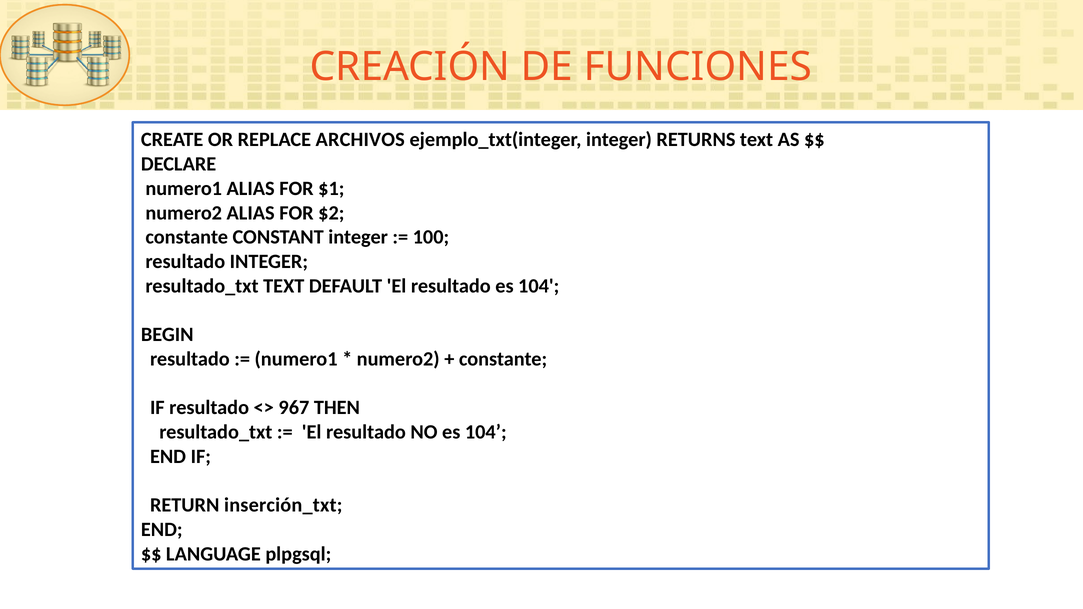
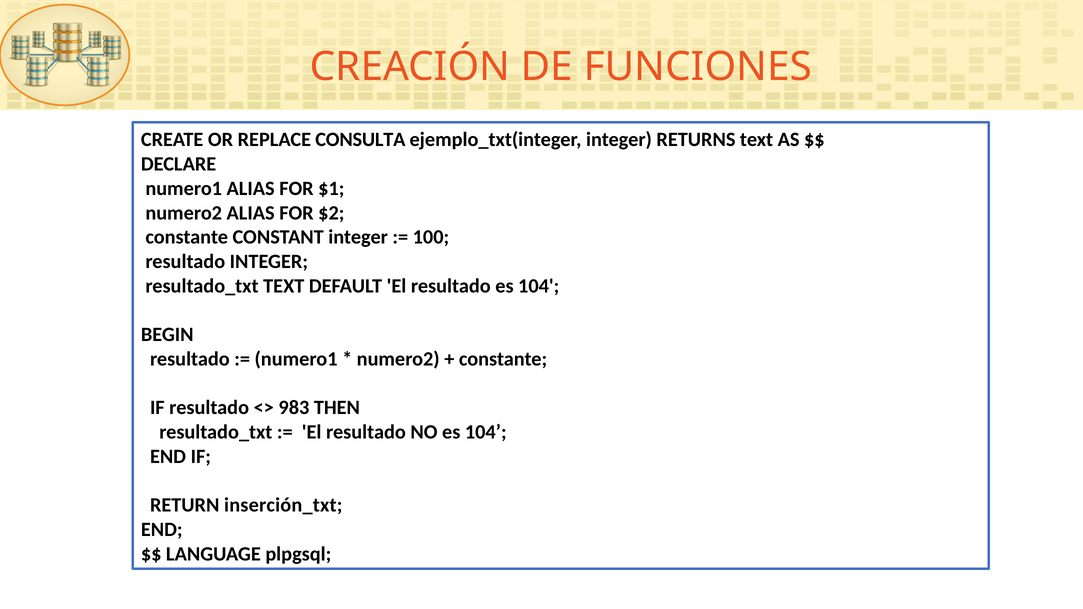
ARCHIVOS: ARCHIVOS -> CONSULTA (360, 140)
967: 967 -> 983 (294, 408)
